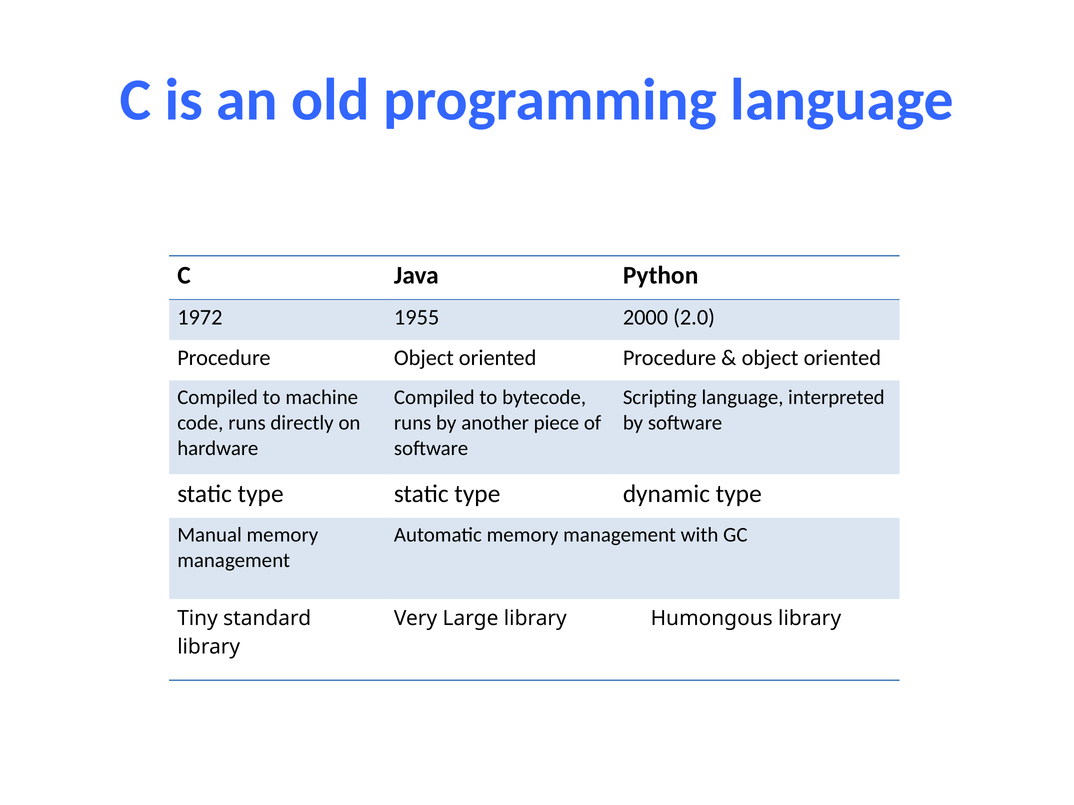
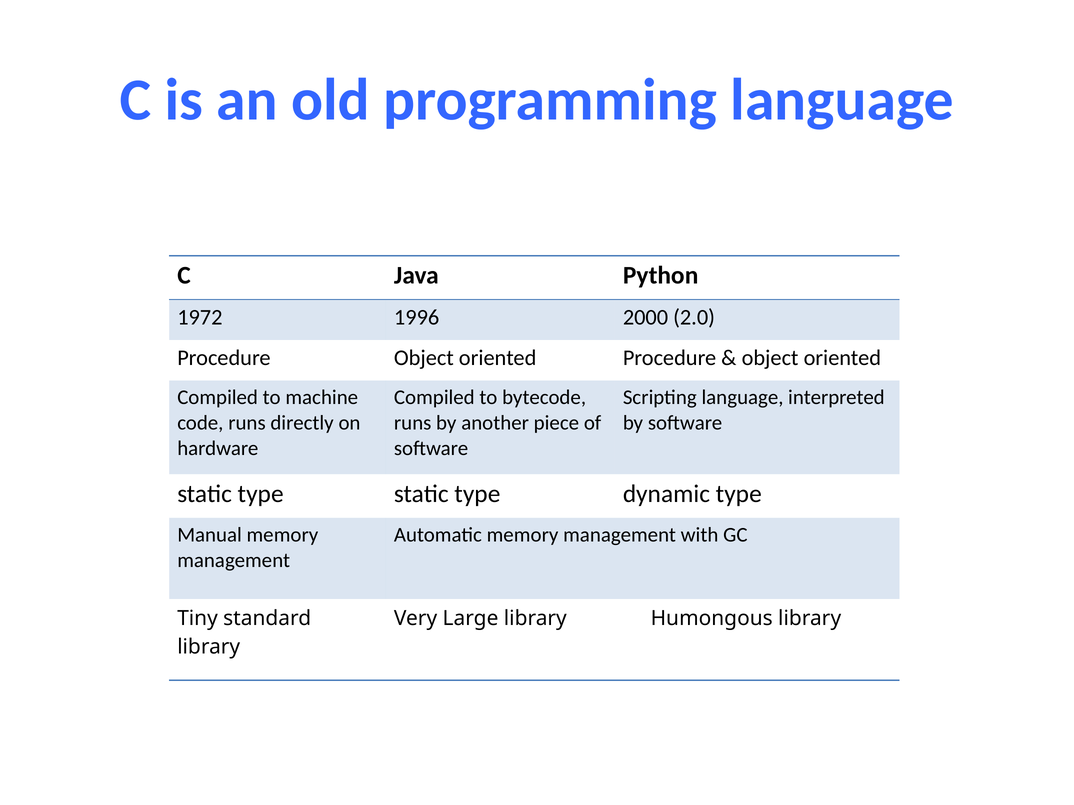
1955: 1955 -> 1996 (417, 318)
